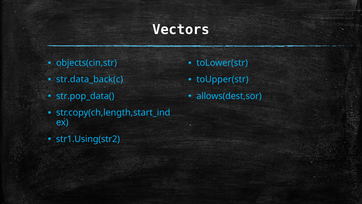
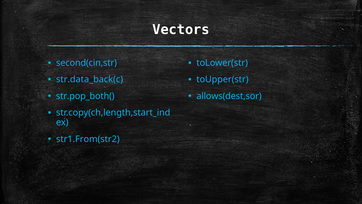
objects(cin,str: objects(cin,str -> second(cin,str (86, 63)
str.pop_data(: str.pop_data( -> str.pop_both( (85, 96)
str1.Using(str2: str1.Using(str2 -> str1.From(str2 (88, 139)
